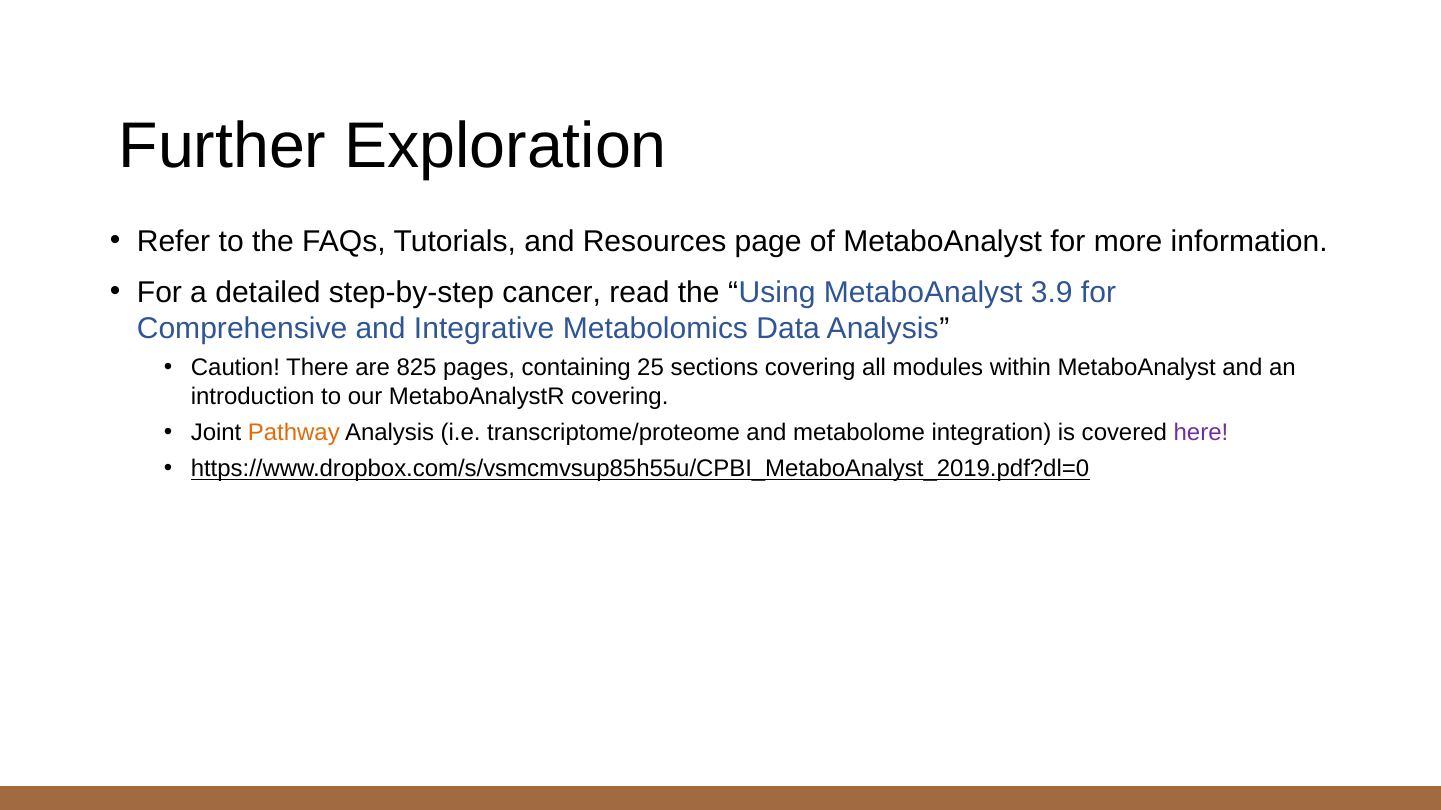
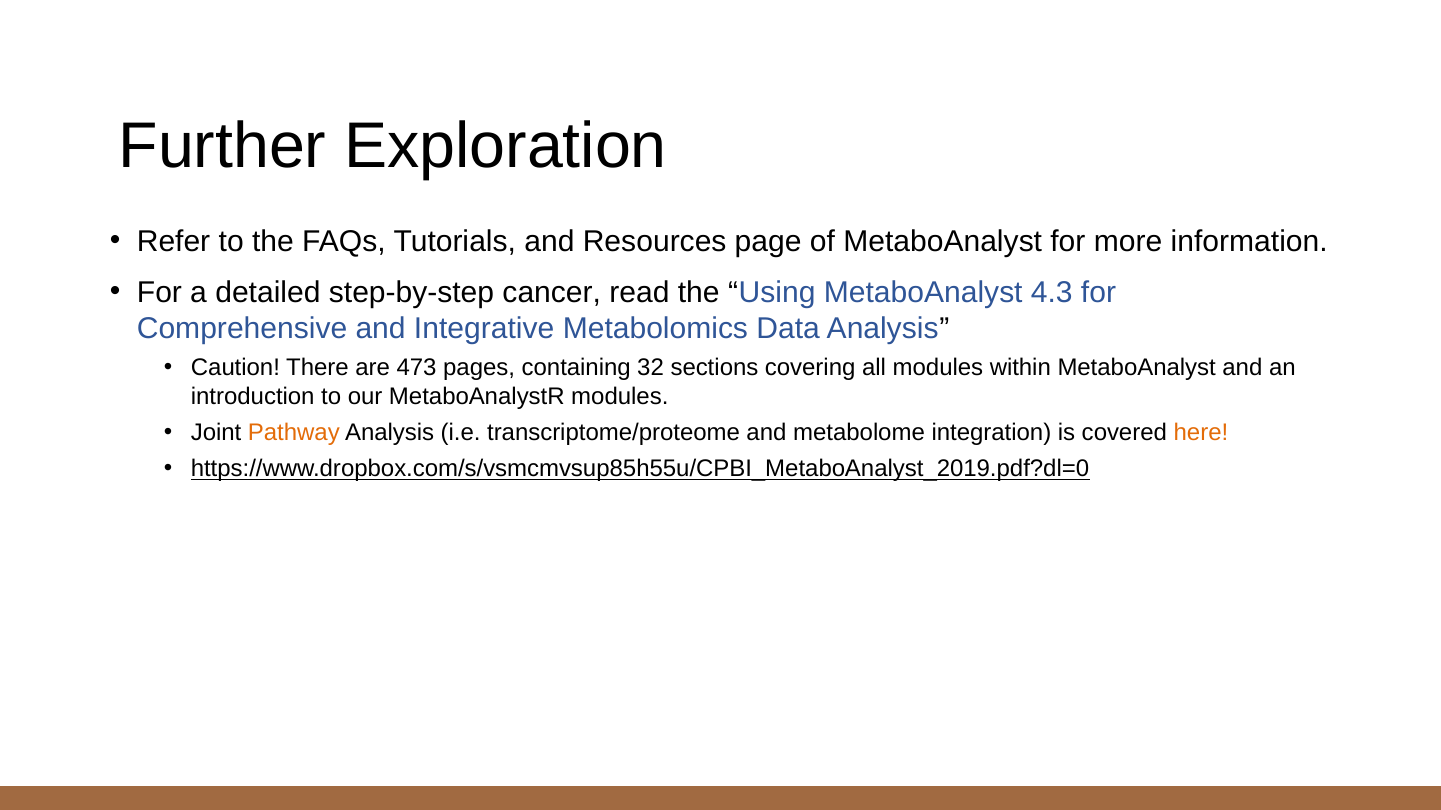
3.9: 3.9 -> 4.3 (1052, 292)
825: 825 -> 473 (417, 368)
25: 25 -> 32 (651, 368)
MetaboAnalystR covering: covering -> modules (620, 397)
here colour: purple -> orange (1201, 433)
